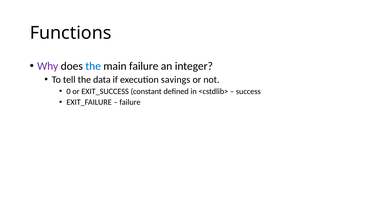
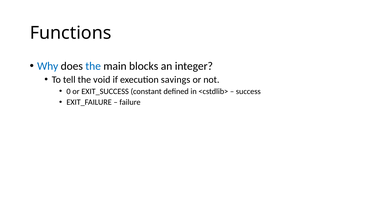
Why colour: purple -> blue (48, 66)
main failure: failure -> blocks (144, 66)
data: data -> void (102, 80)
